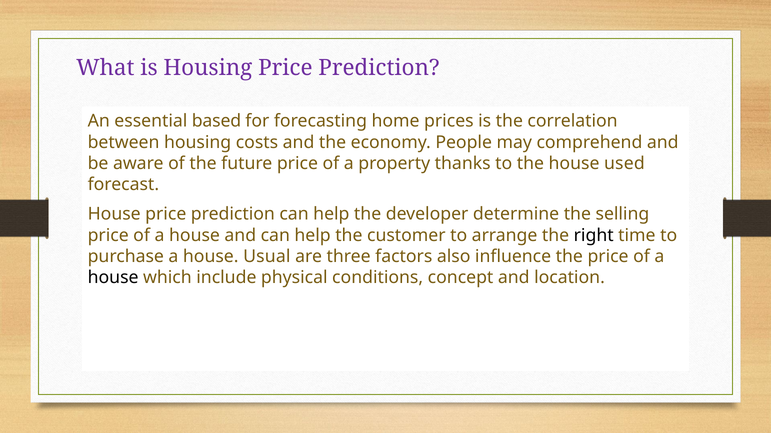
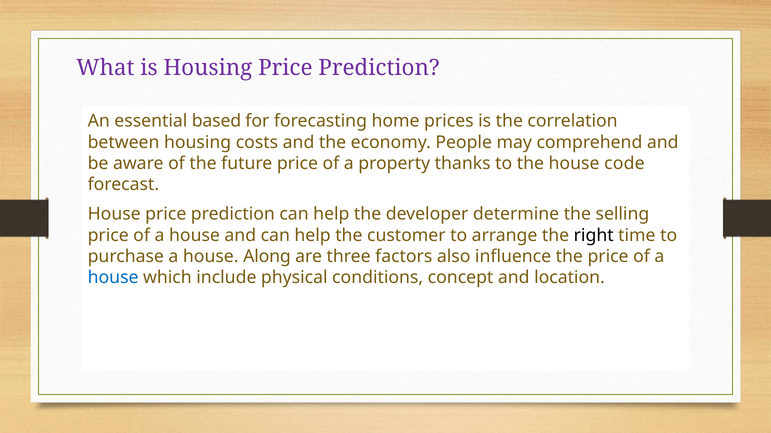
used: used -> code (624, 164)
Usual: Usual -> Along (267, 257)
house colour: black -> blue (113, 278)
